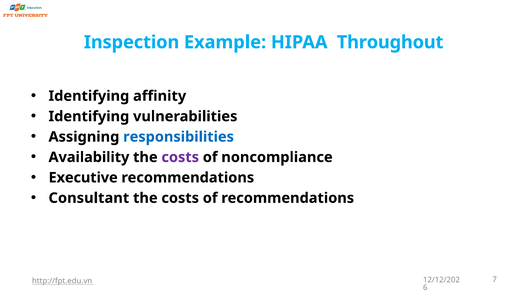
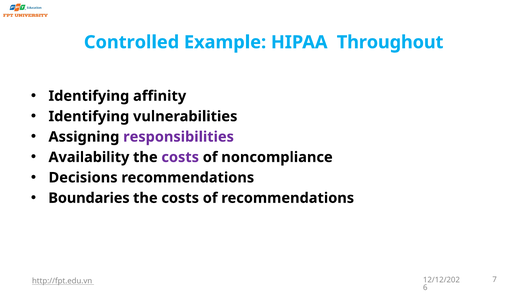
Inspection: Inspection -> Controlled (132, 42)
responsibilities colour: blue -> purple (179, 137)
Executive: Executive -> Decisions (83, 178)
Consultant: Consultant -> Boundaries (89, 198)
